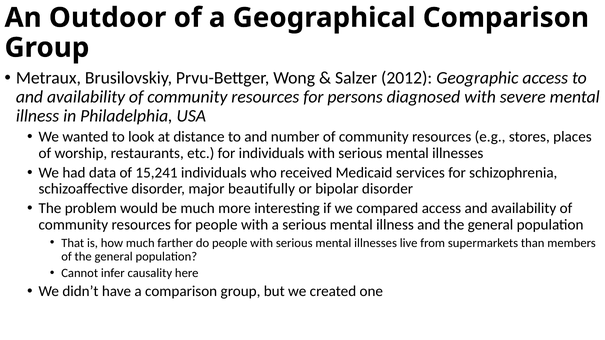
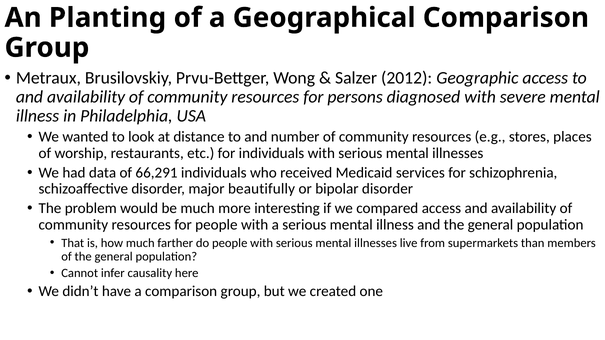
Outdoor: Outdoor -> Planting (108, 18)
15,241: 15,241 -> 66,291 (157, 173)
